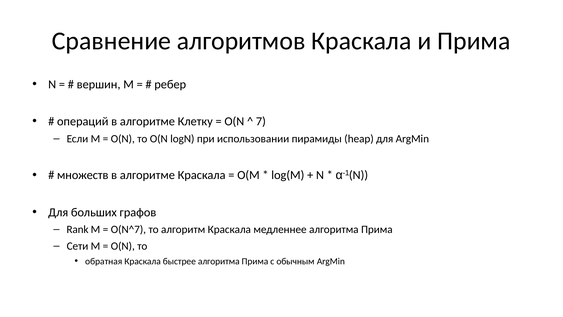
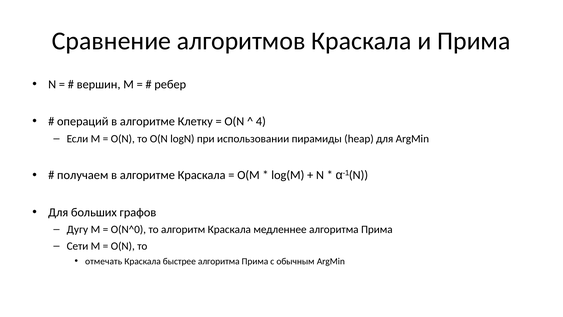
7: 7 -> 4 (261, 121)
множеств: множеств -> получаем (83, 175)
Rank: Rank -> Дугу (77, 229)
O(N^7: O(N^7 -> O(N^0 (128, 229)
обратная: обратная -> отмечать (104, 261)
